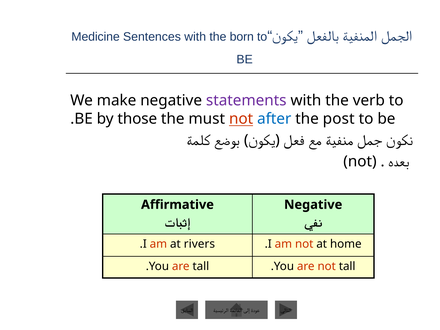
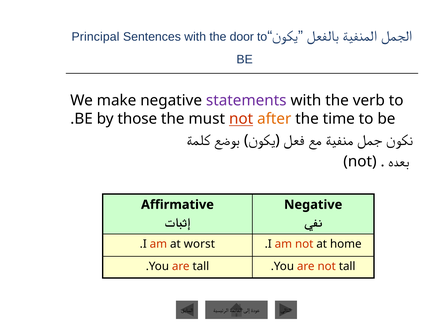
Medicine: Medicine -> Principal (95, 37)
born: born -> door (242, 37)
after colour: blue -> orange (274, 119)
post: post -> time (339, 119)
rivers: rivers -> worst (199, 244)
